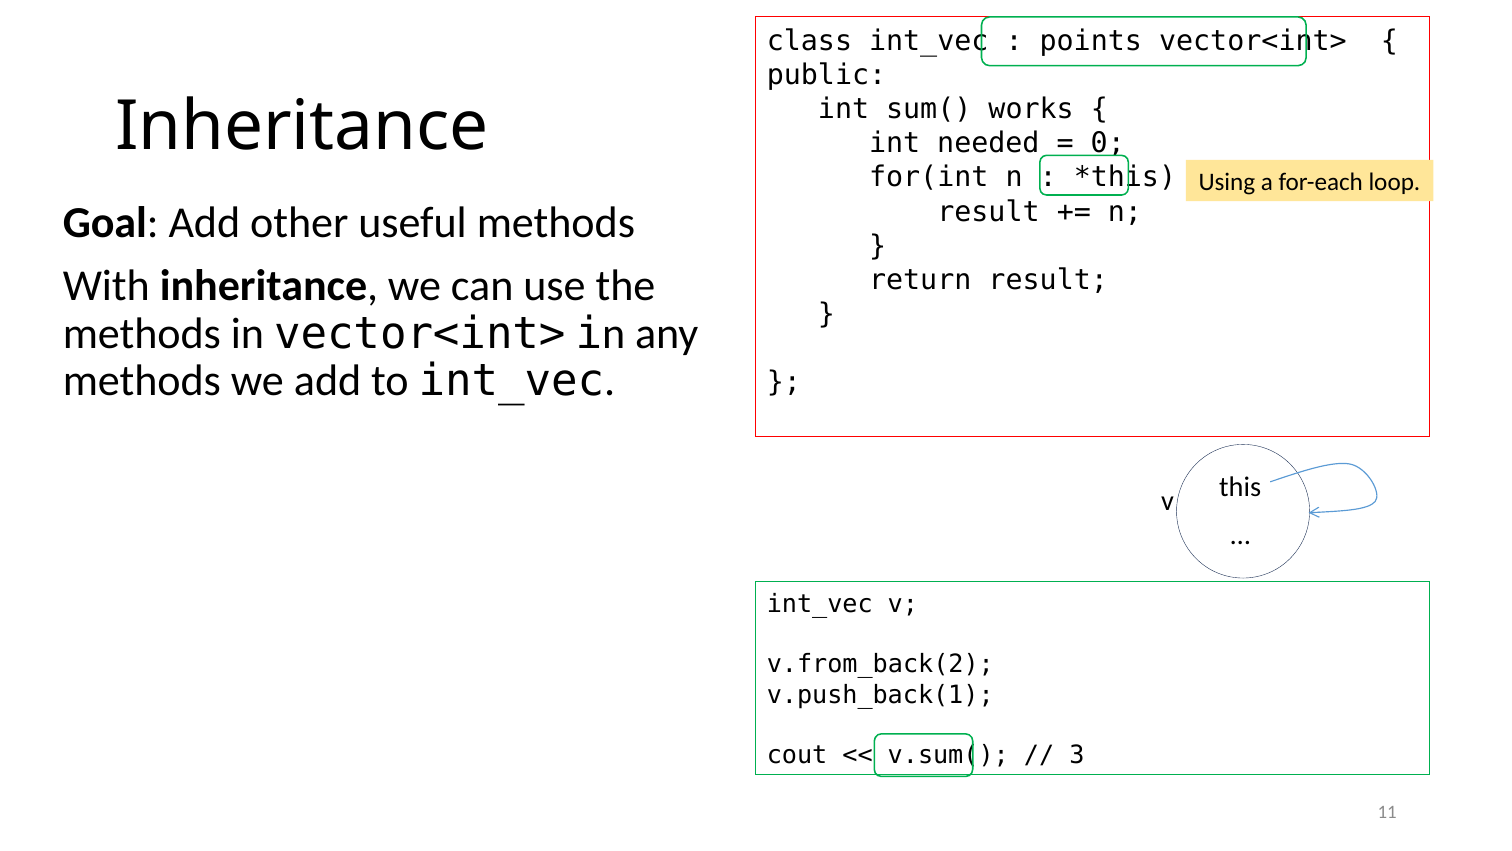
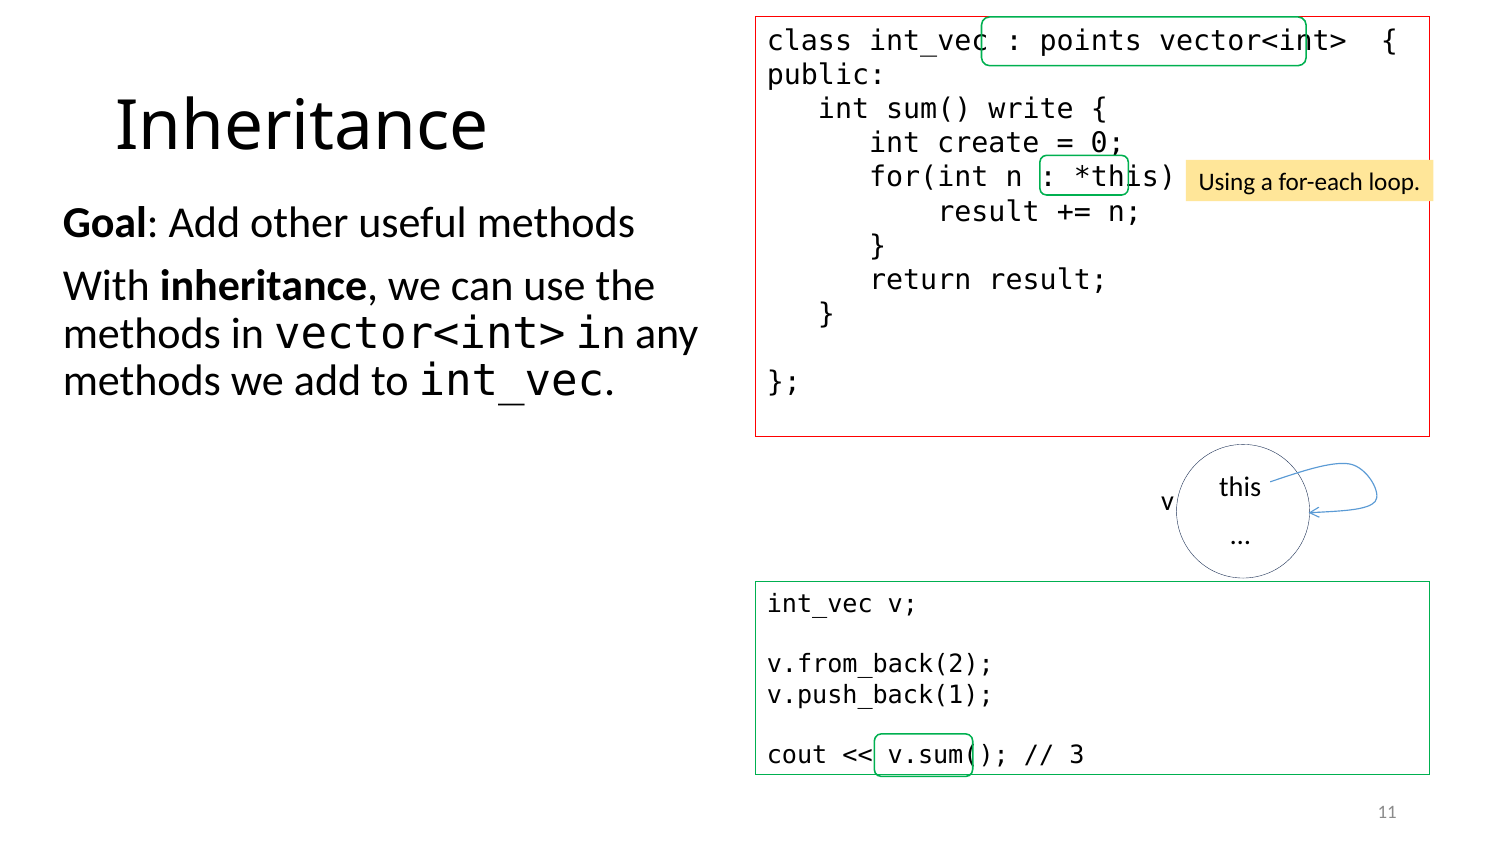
works: works -> write (1031, 109)
needed: needed -> create (988, 144)
